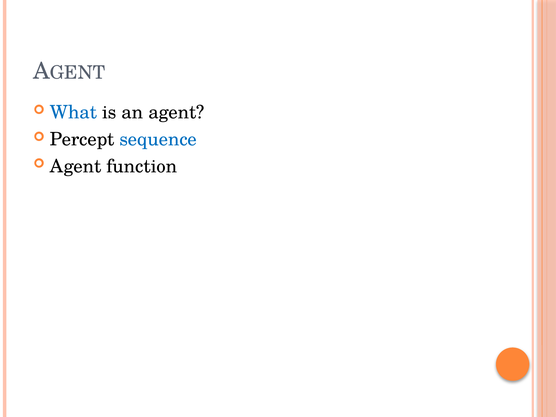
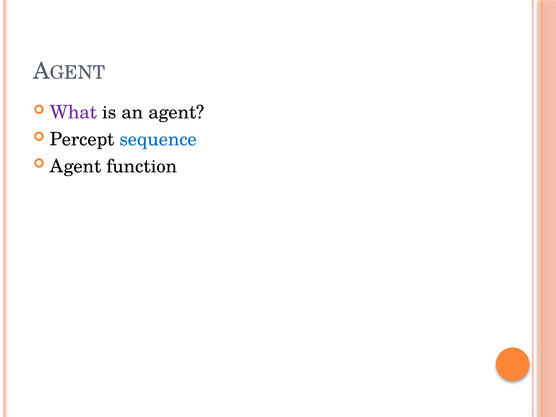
What colour: blue -> purple (73, 112)
